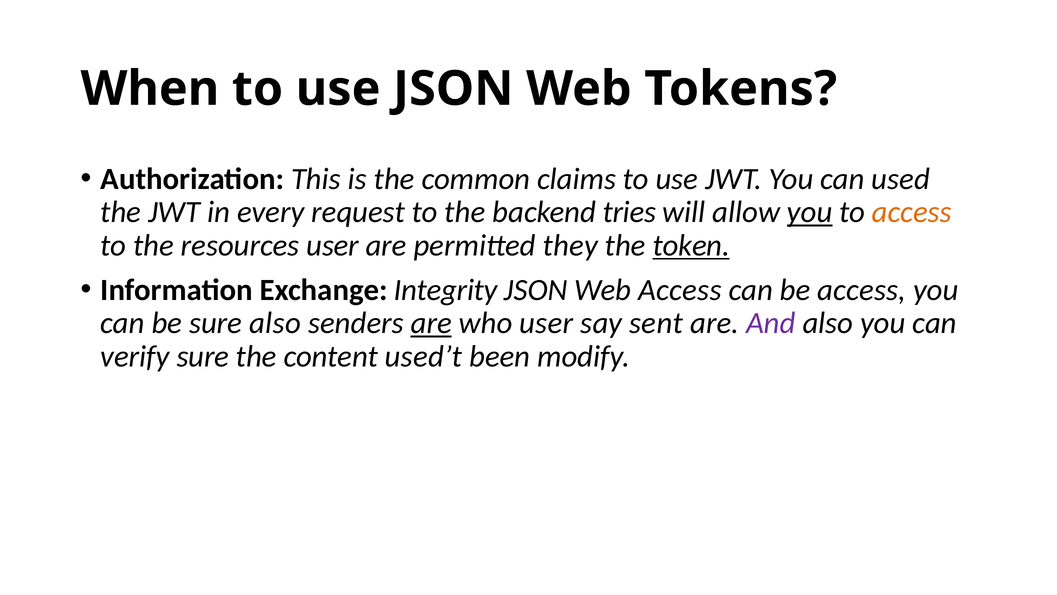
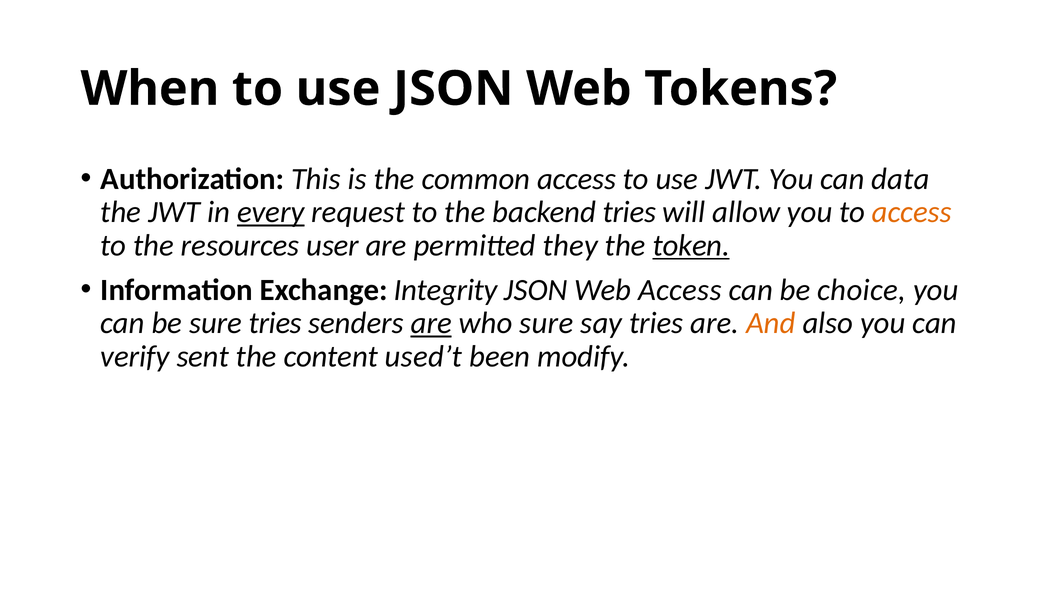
common claims: claims -> access (577, 179)
used: used -> data (901, 179)
every underline: none -> present (271, 212)
you underline: present -> none (810, 212)
be access: access -> choice (862, 290)
sure also: also -> tries (275, 323)
who user: user -> sure (546, 323)
say sent: sent -> tries (656, 323)
And colour: purple -> orange (771, 323)
verify sure: sure -> sent (203, 356)
